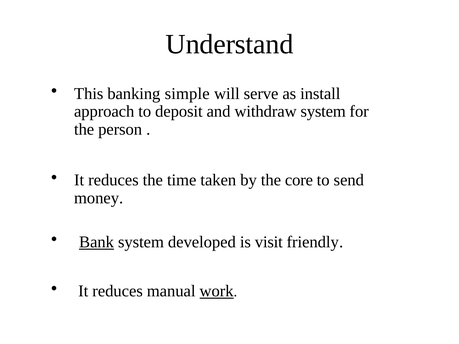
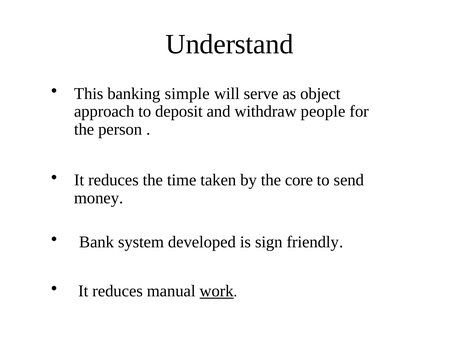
install: install -> object (320, 94)
withdraw system: system -> people (323, 112)
Bank underline: present -> none (97, 242)
visit: visit -> sign (269, 242)
